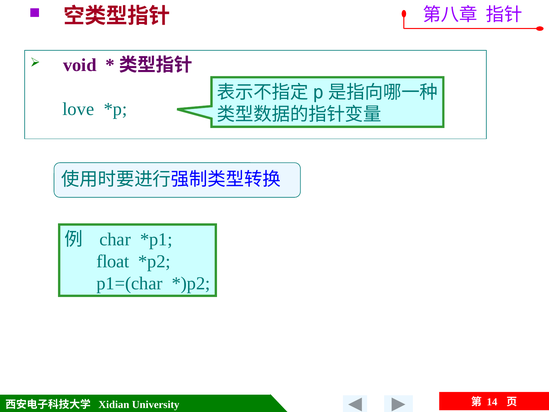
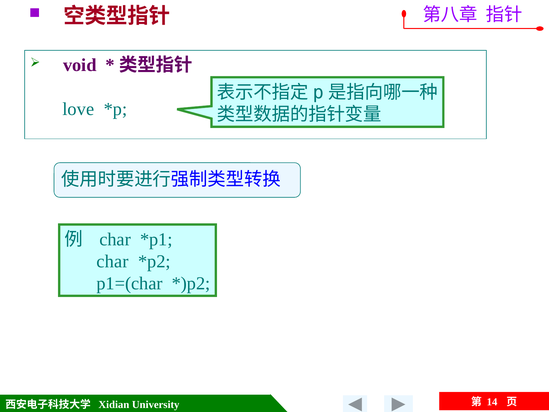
float: float -> char (113, 261)
